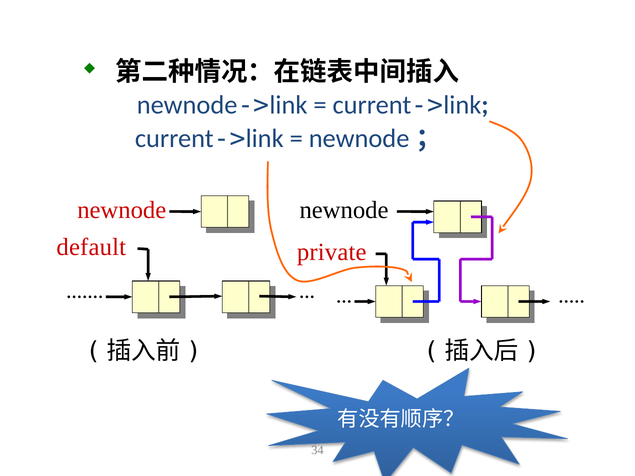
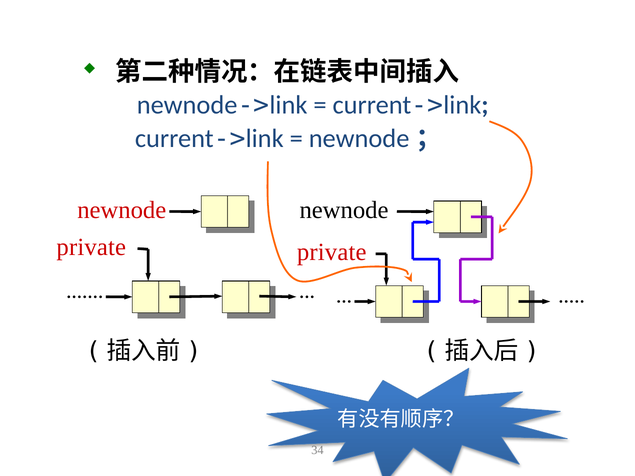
default: default -> private (91, 247)
